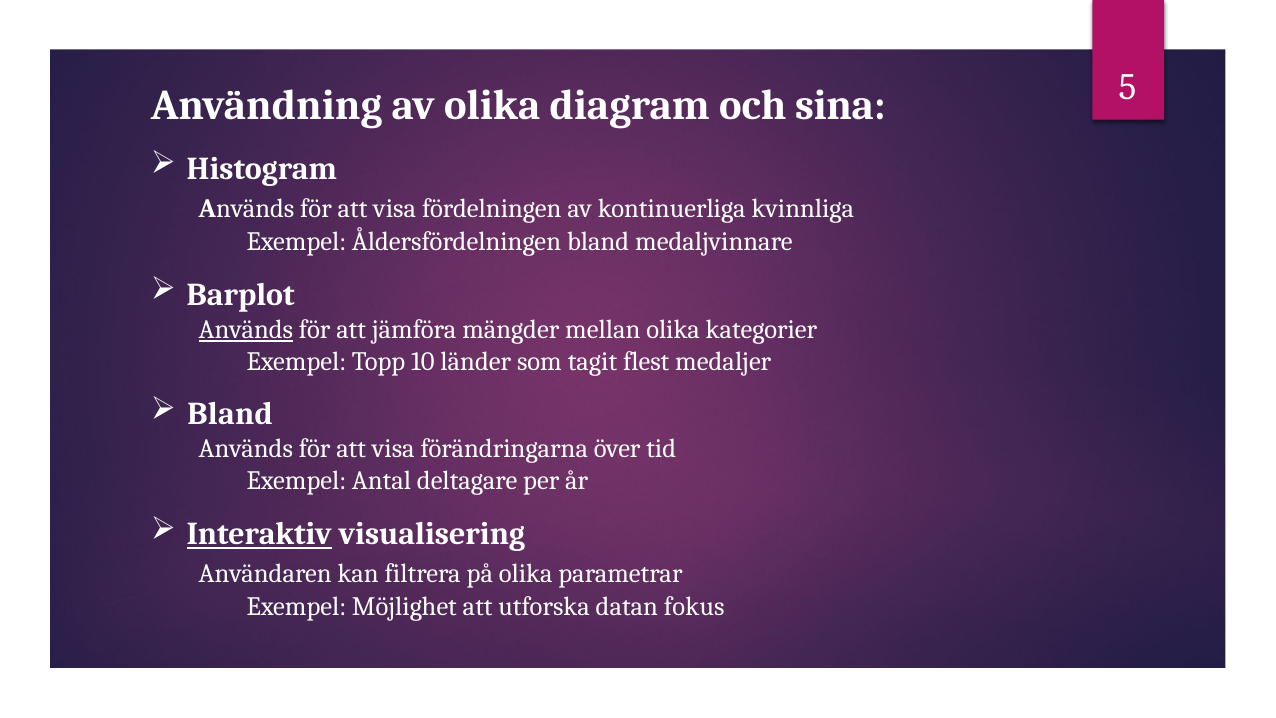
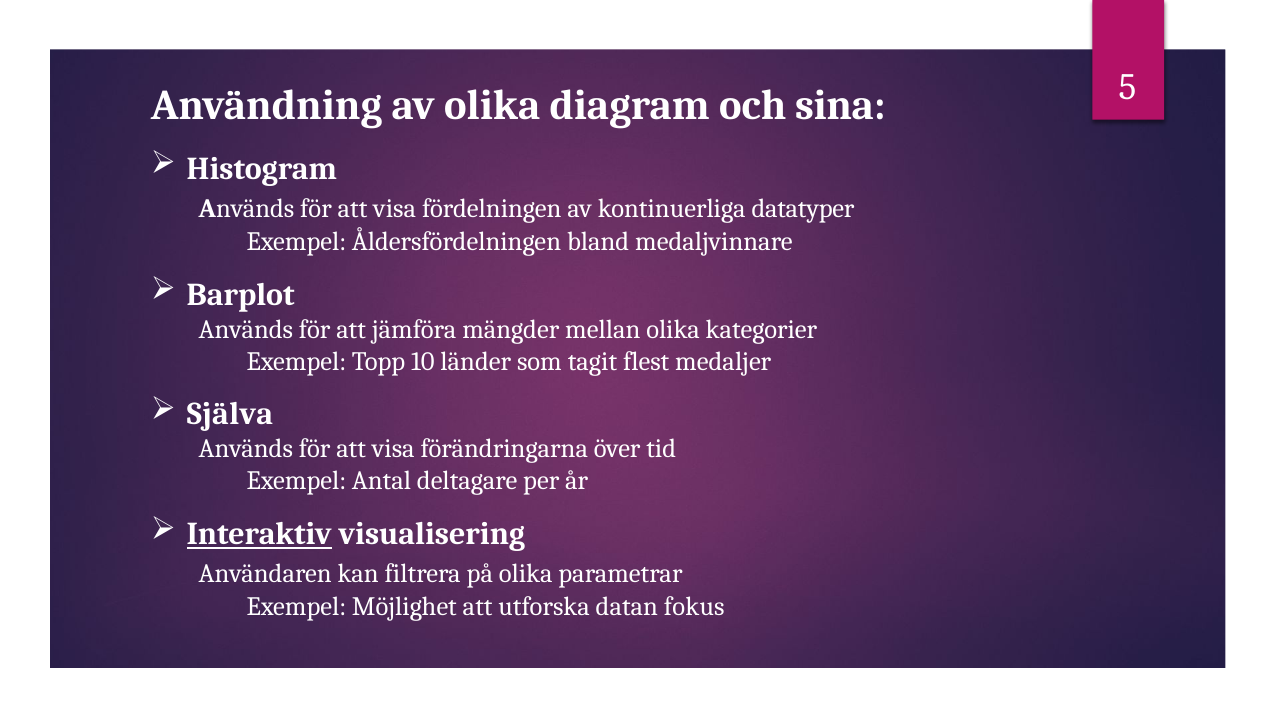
kvinnliga: kvinnliga -> datatyper (803, 209)
Används underline: present -> none (246, 329)
Bland: Bland -> Själva (230, 414)
